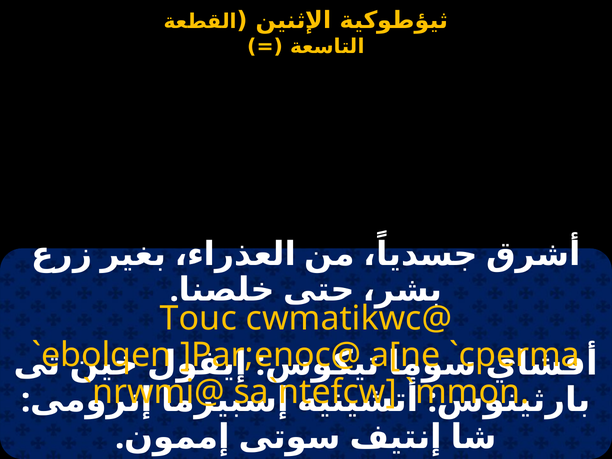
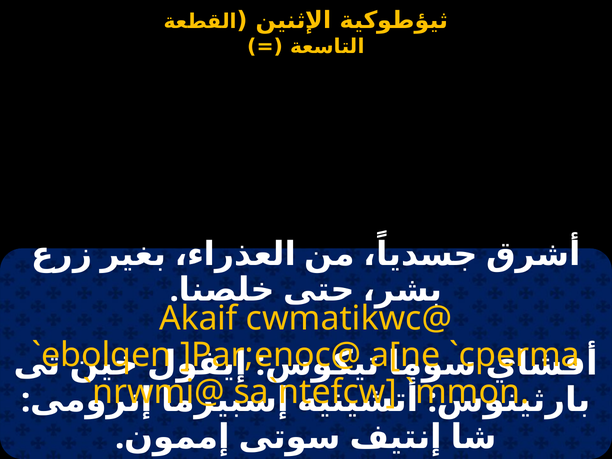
Touc: Touc -> Akaif (198, 318)
